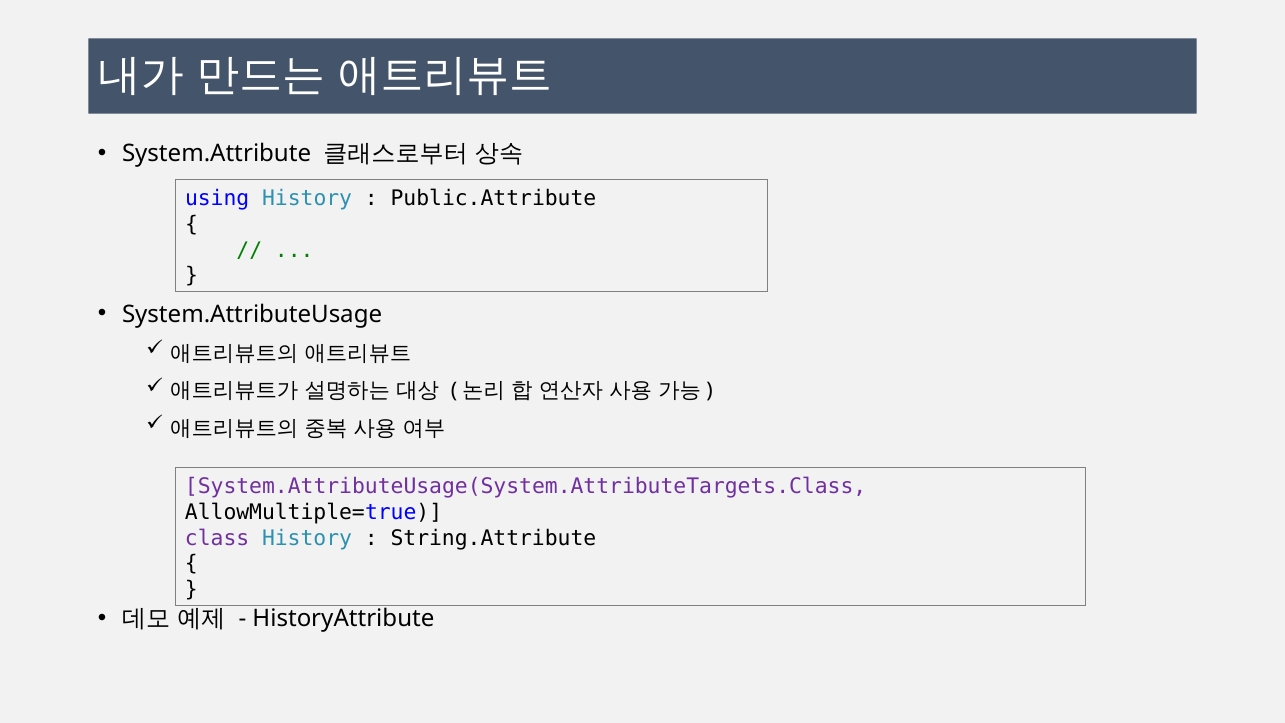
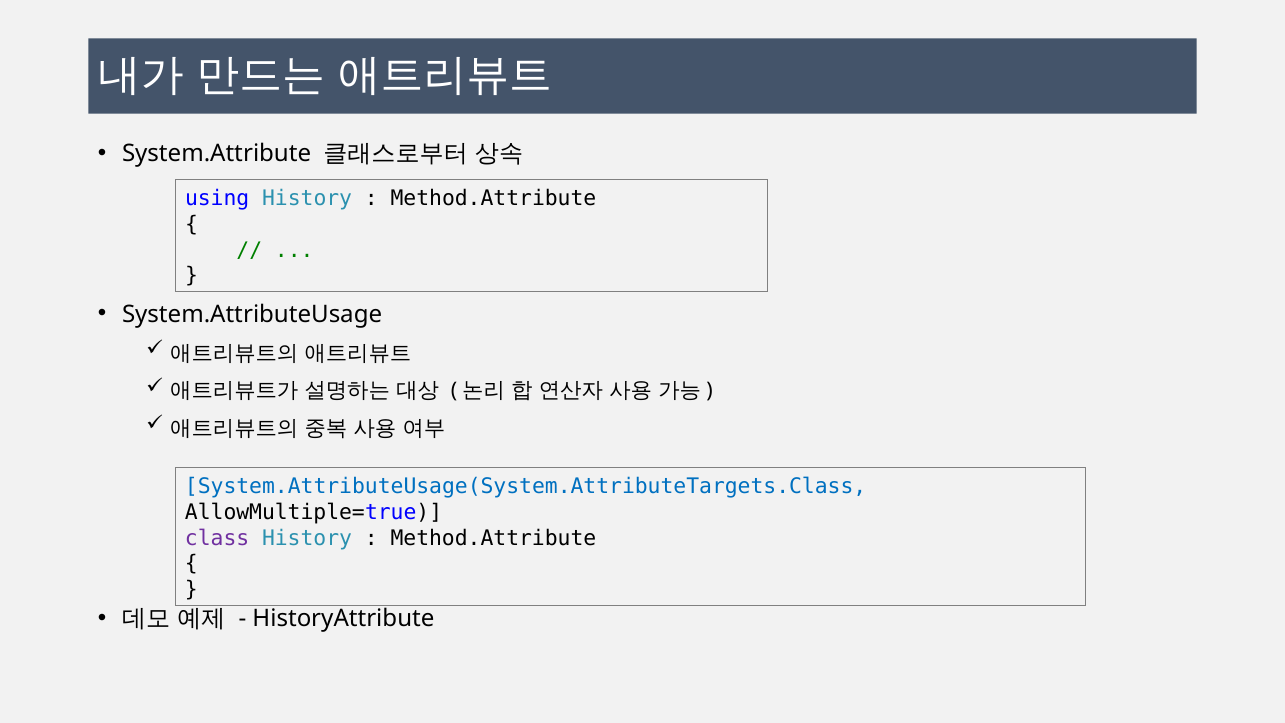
Public.Attribute: Public.Attribute -> Method.Attribute (493, 199)
System.AttributeUsage(System.AttributeTargets.Class colour: purple -> blue (526, 487)
String.Attribute: String.Attribute -> Method.Attribute (493, 538)
